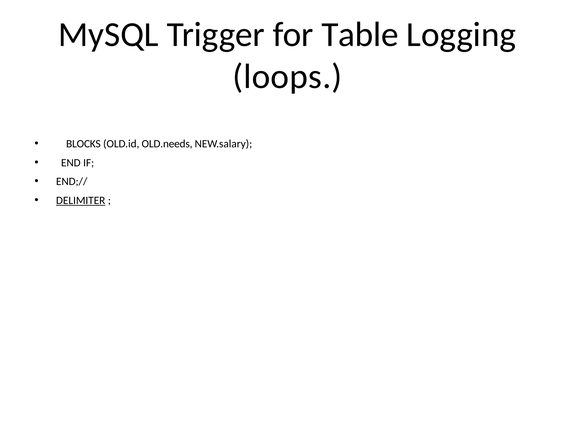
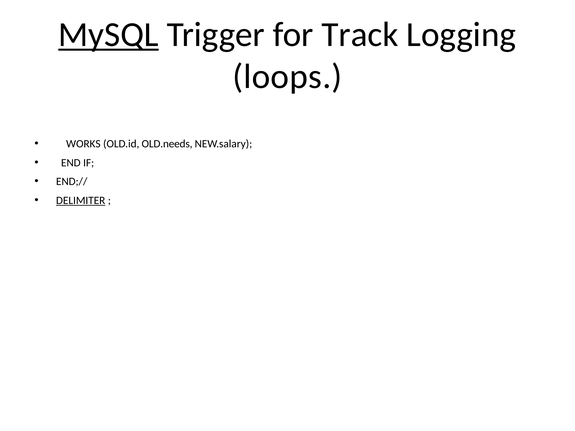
MySQL underline: none -> present (109, 35)
Table: Table -> Track (360, 35)
BLOCKS: BLOCKS -> WORKS (83, 144)
